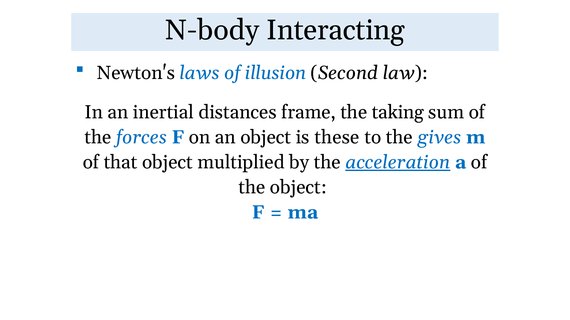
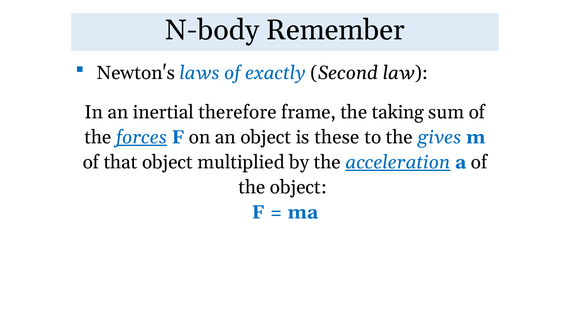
Interacting: Interacting -> Remember (335, 30)
illusion: illusion -> exactly (276, 73)
distances: distances -> therefore (238, 112)
forces underline: none -> present (142, 137)
